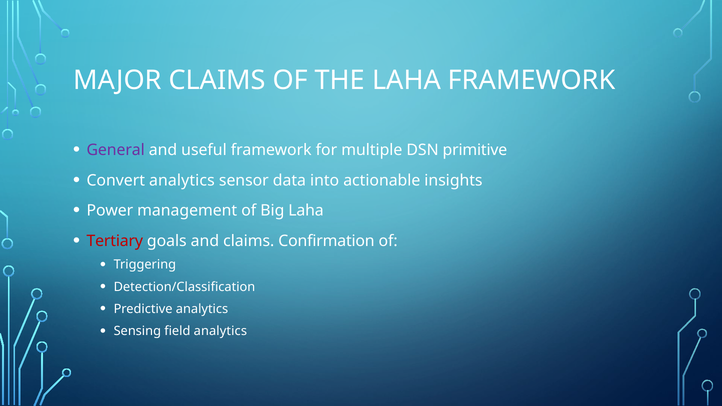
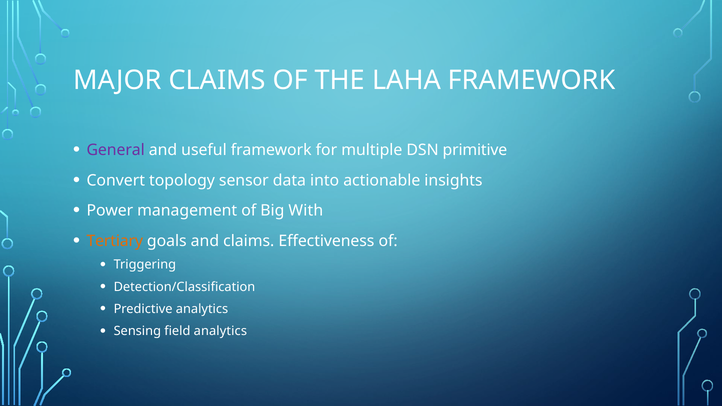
Convert analytics: analytics -> topology (182, 181)
Big Laha: Laha -> With (306, 211)
Tertiary colour: red -> orange (115, 241)
Confirmation: Confirmation -> Effectiveness (326, 241)
